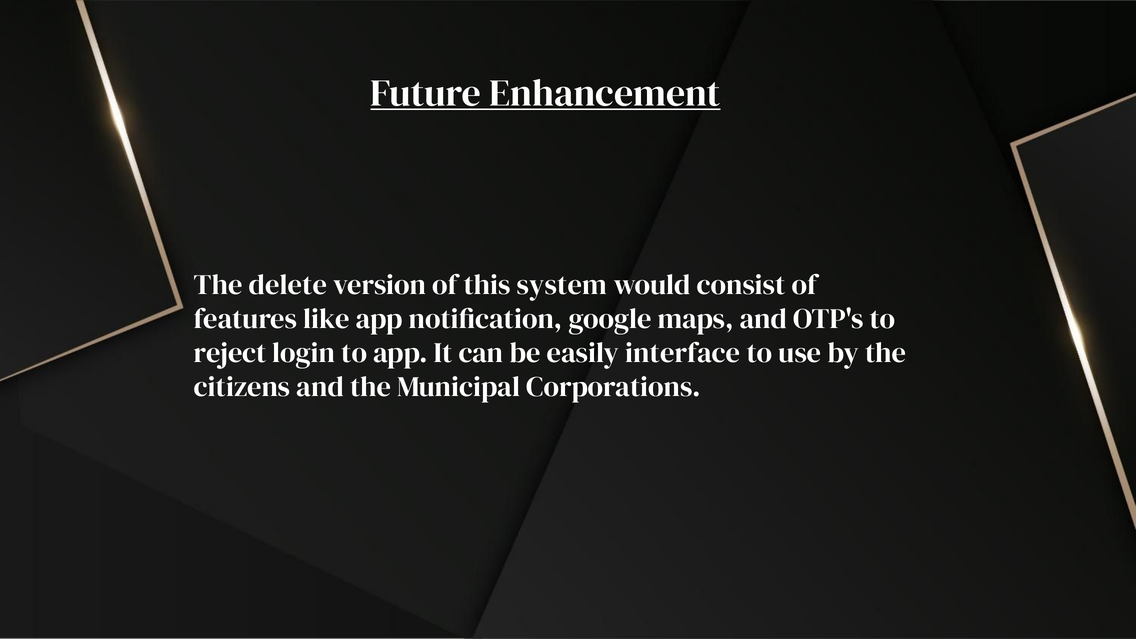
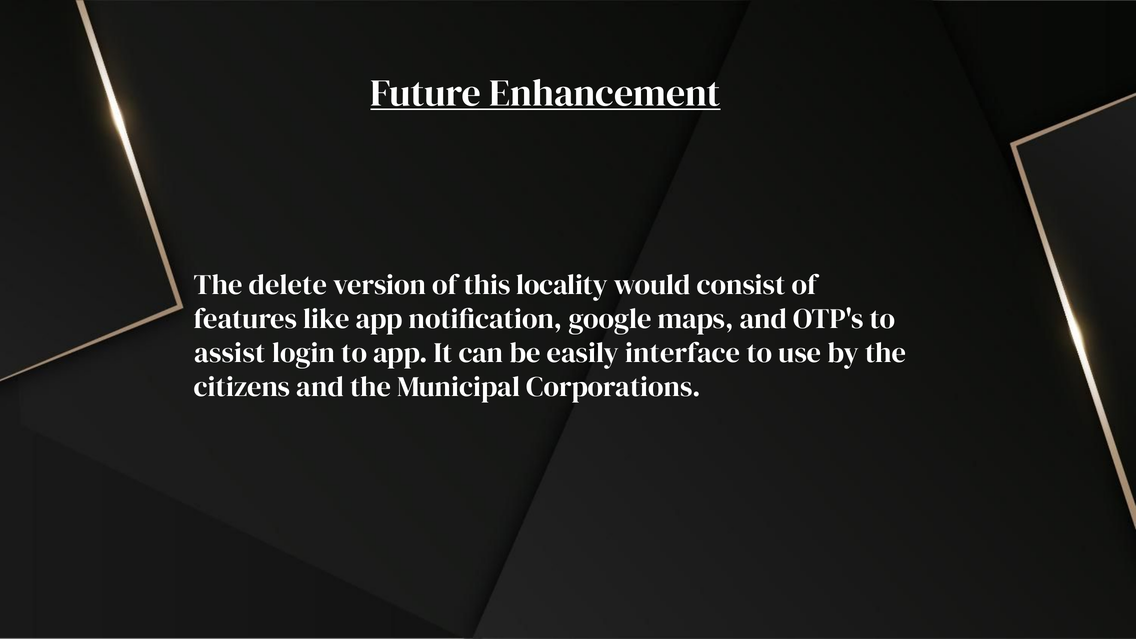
system: system -> locality (562, 285)
reject: reject -> assist (230, 353)
